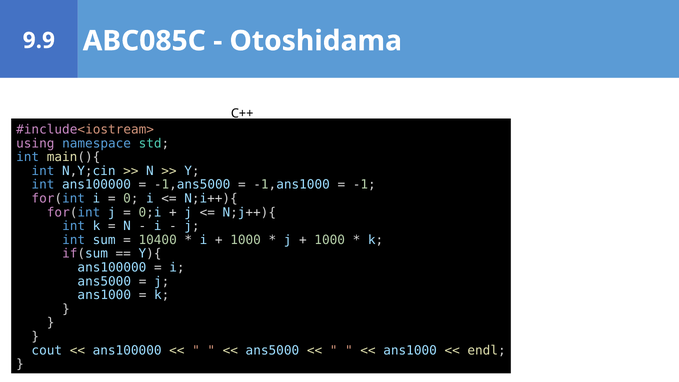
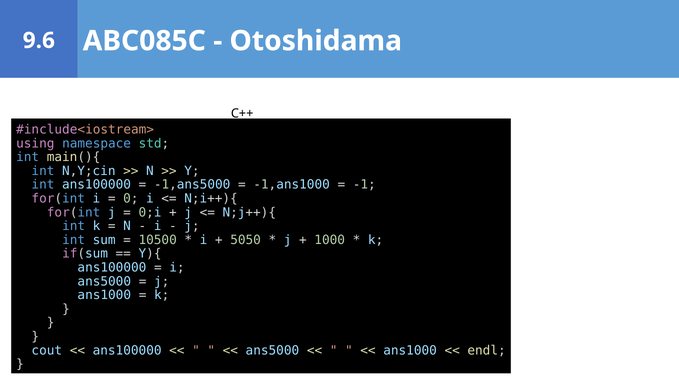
9.9: 9.9 -> 9.6 (39, 41)
10400: 10400 -> 10500 (158, 240)
1000: 1000 -> 5050 (246, 240)
